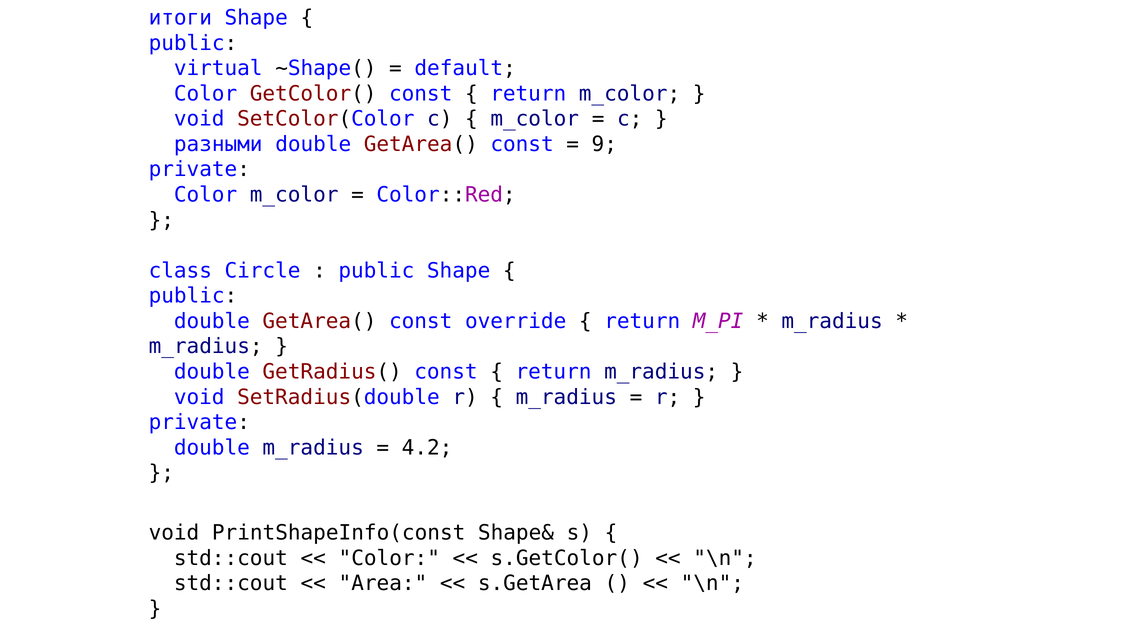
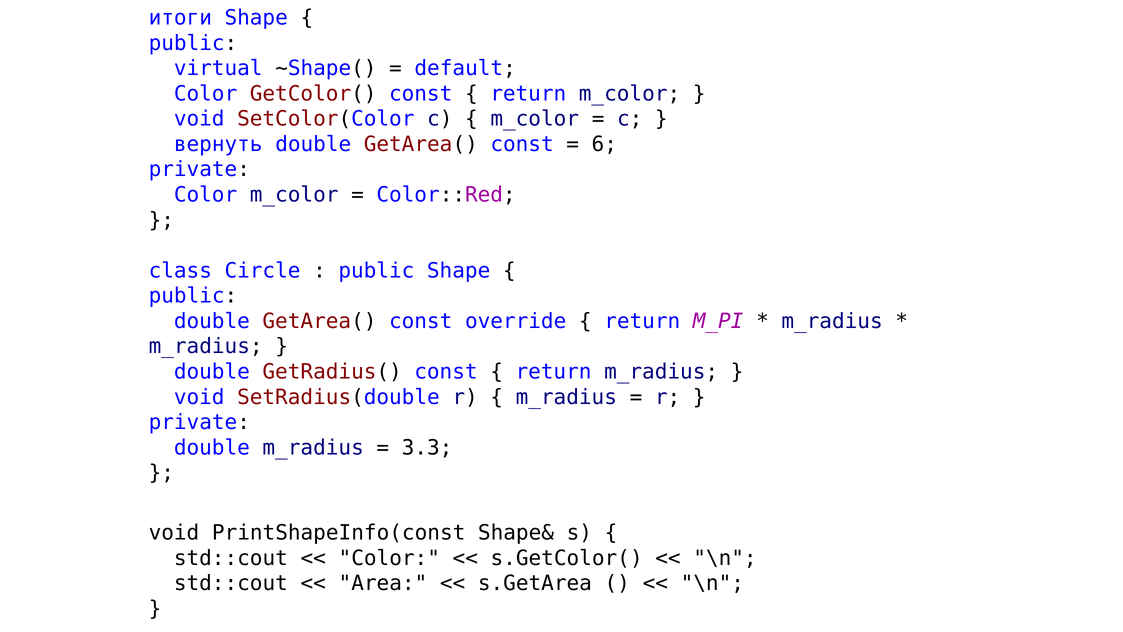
разными: разными -> вернуть (218, 144)
9: 9 -> 6 (604, 144)
4.2: 4.2 -> 3.3 (427, 447)
